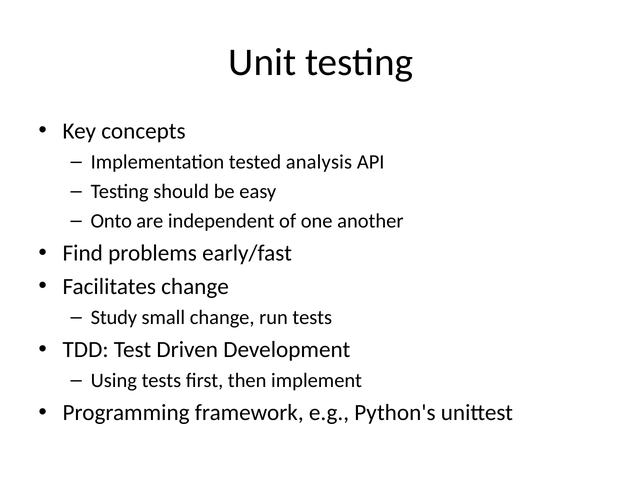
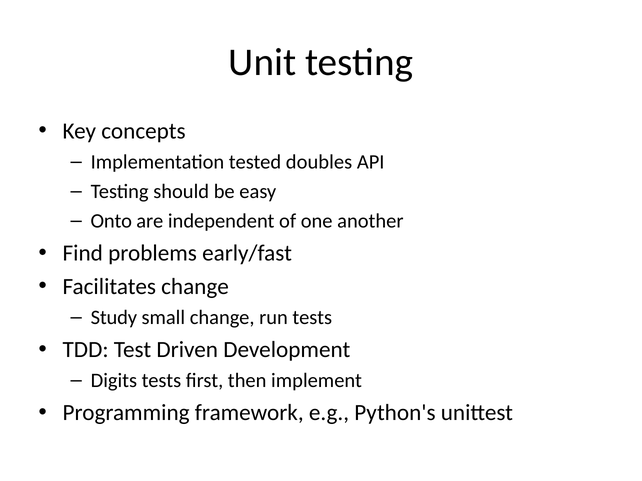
analysis: analysis -> doubles (319, 162)
Using: Using -> Digits (114, 381)
